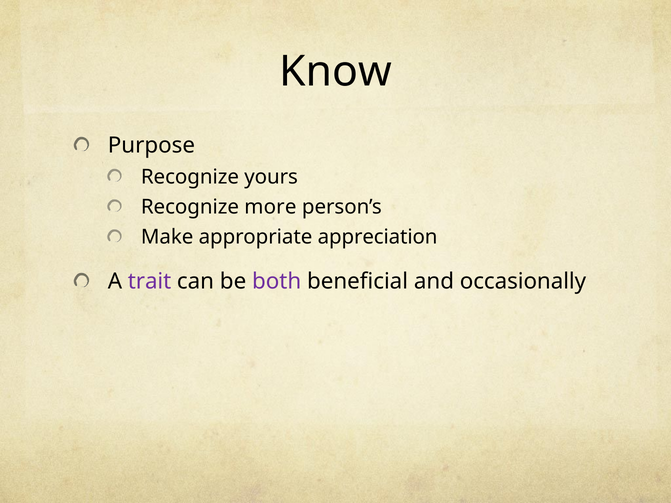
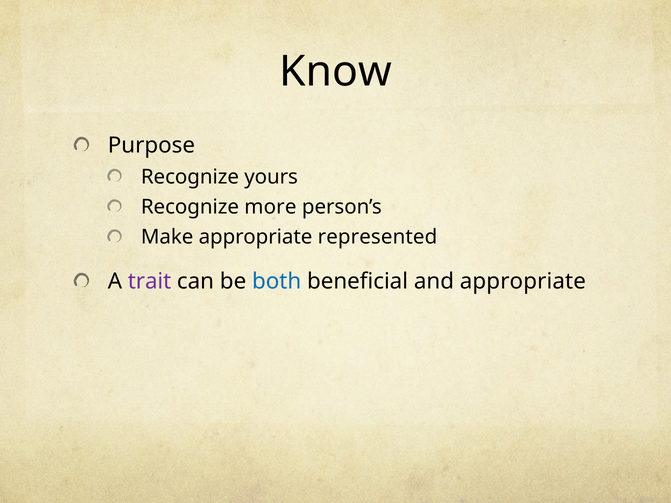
appreciation: appreciation -> represented (377, 237)
both colour: purple -> blue (277, 282)
and occasionally: occasionally -> appropriate (523, 282)
